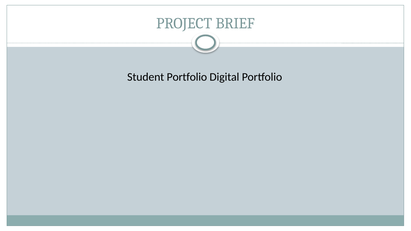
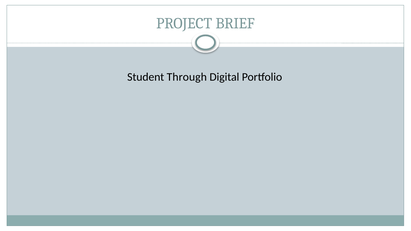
Student Portfolio: Portfolio -> Through (187, 77)
